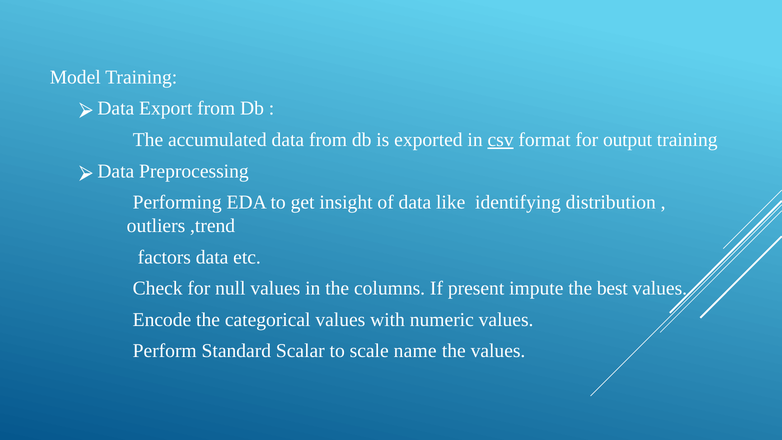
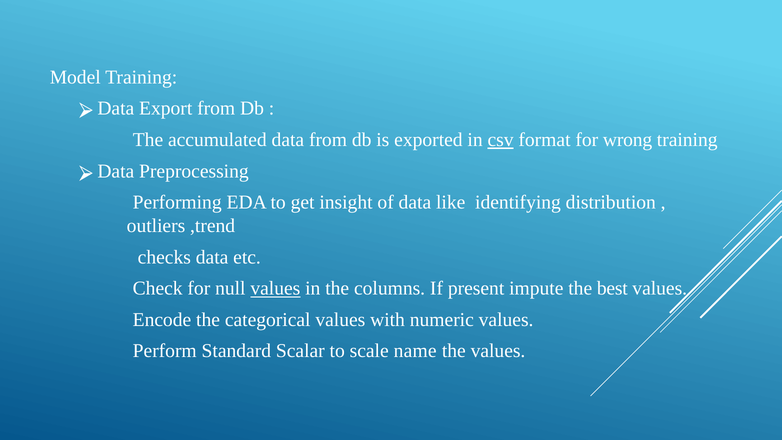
output: output -> wrong (628, 140)
factors: factors -> checks (164, 257)
values underline: none -> present (275, 288)
